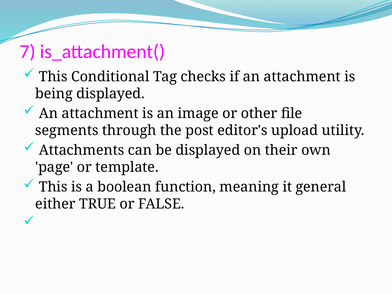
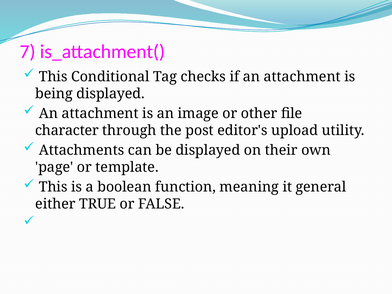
segments: segments -> character (67, 130)
